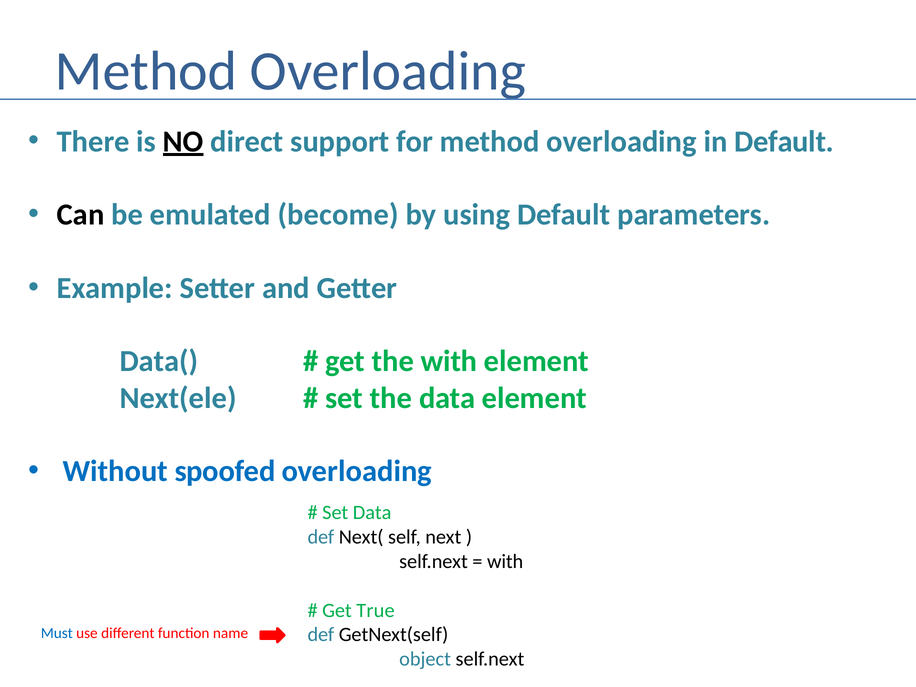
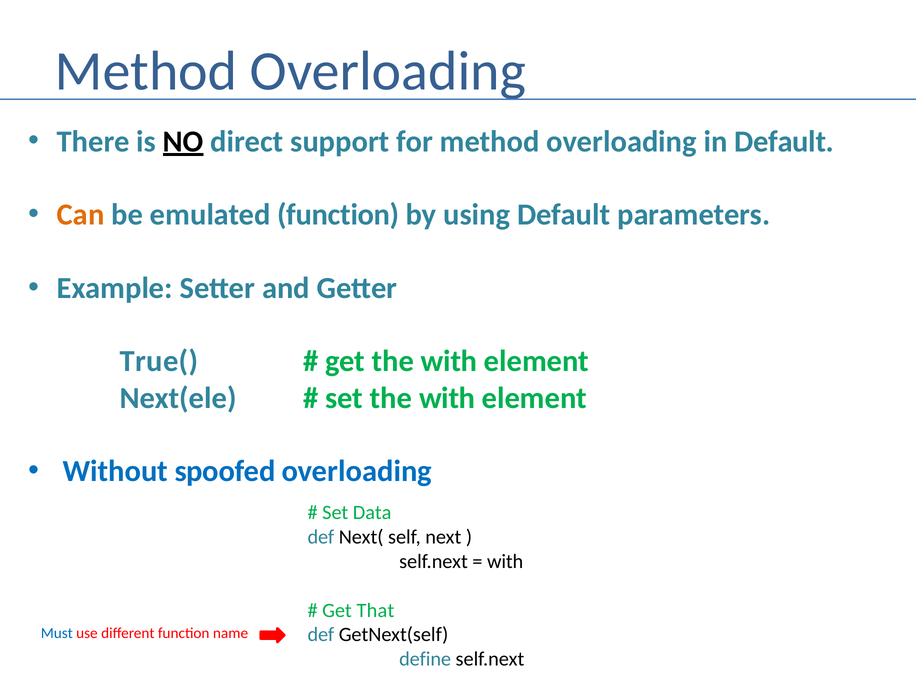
Can colour: black -> orange (81, 215)
emulated become: become -> function (338, 215)
Data(: Data( -> True( (159, 361)
set the data: data -> with (447, 398)
True: True -> That (375, 610)
object: object -> define (425, 659)
